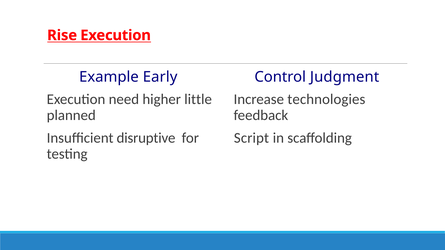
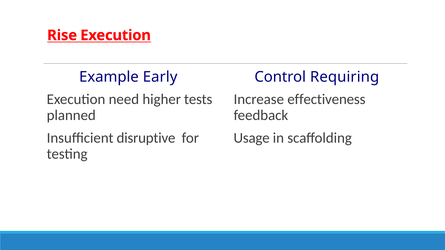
Judgment: Judgment -> Requiring (345, 77)
little: little -> tests (198, 99)
technologies: technologies -> effectiveness (326, 99)
Script: Script -> Usage (252, 138)
